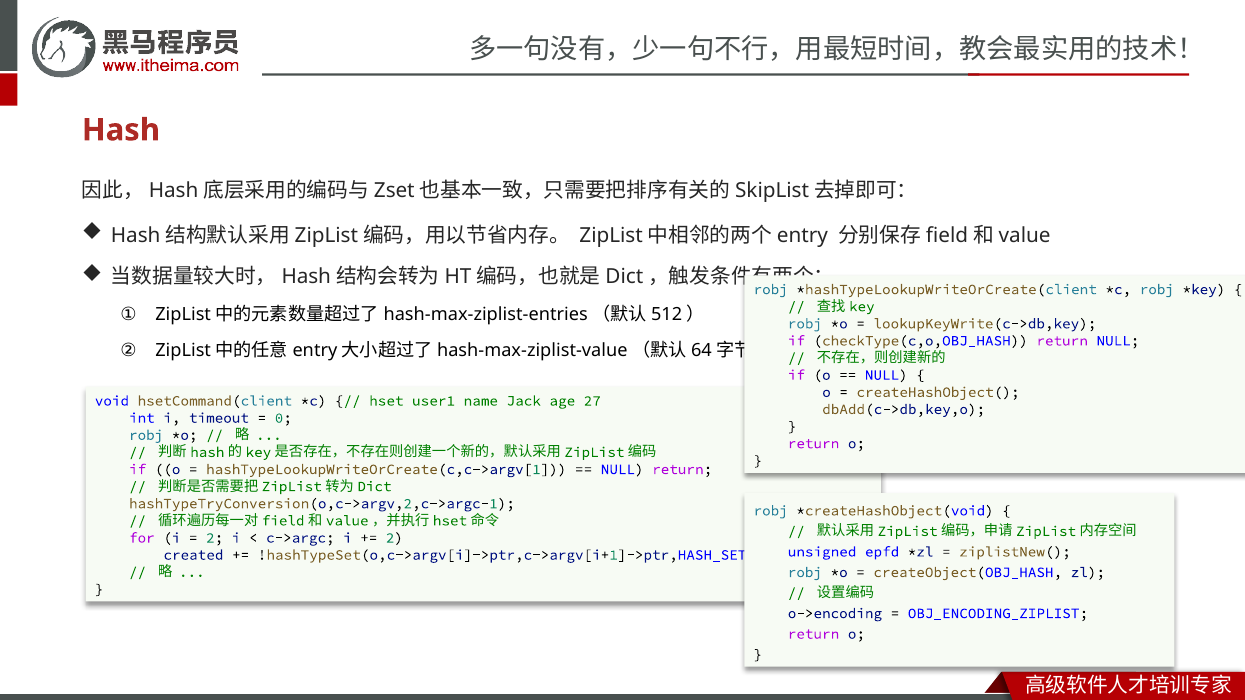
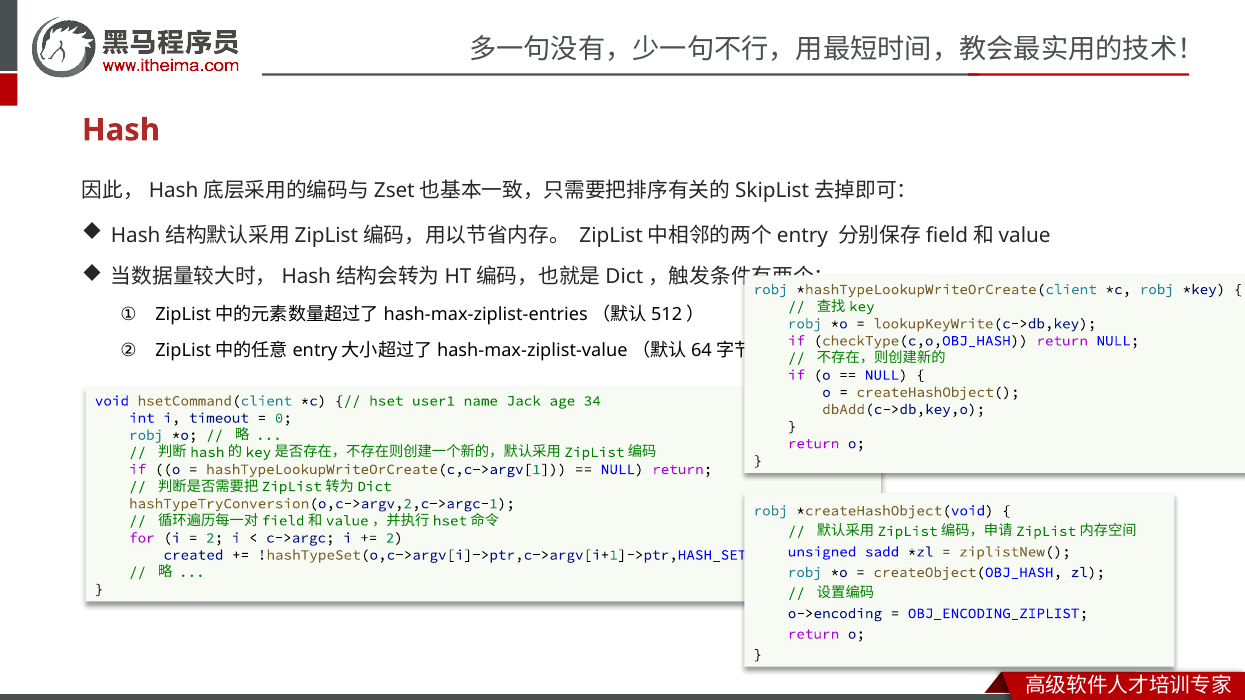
27: 27 -> 34 (592, 401)
epfd: epfd -> sadd (882, 552)
